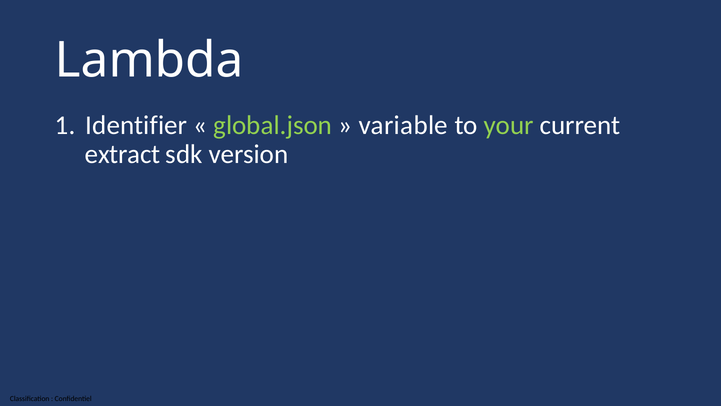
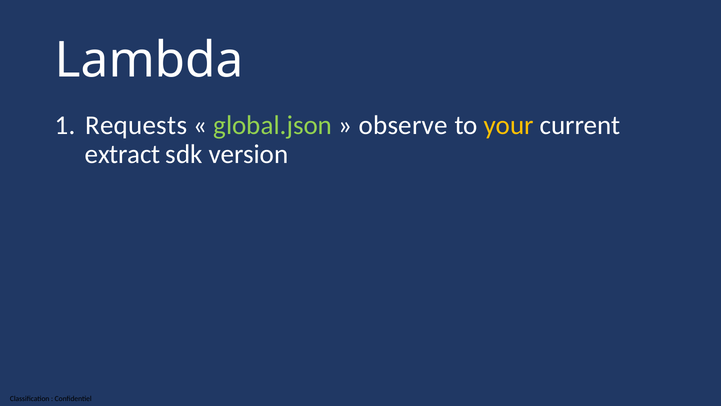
Identifier: Identifier -> Requests (136, 125)
variable: variable -> observe (403, 125)
your colour: light green -> yellow (509, 125)
